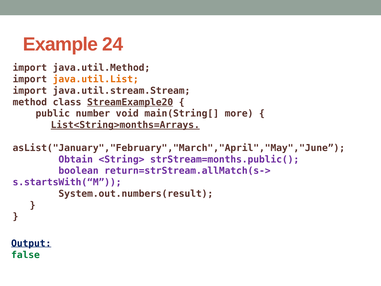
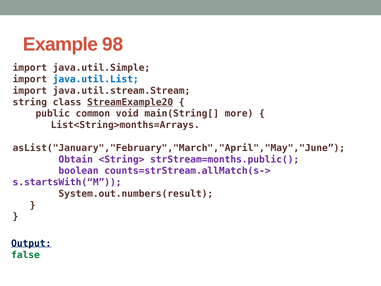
24: 24 -> 98 (113, 44)
java.util.Method: java.util.Method -> java.util.Simple (101, 68)
java.util.List colour: orange -> blue (96, 79)
method: method -> string (30, 102)
number: number -> common (93, 113)
List<String>months=Arrays underline: present -> none (125, 125)
return=strStream.allMatch(s->: return=strStream.allMatch(s-> -> counts=strStream.allMatch(s-> (187, 171)
